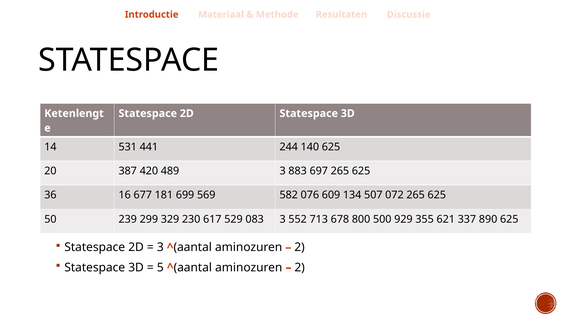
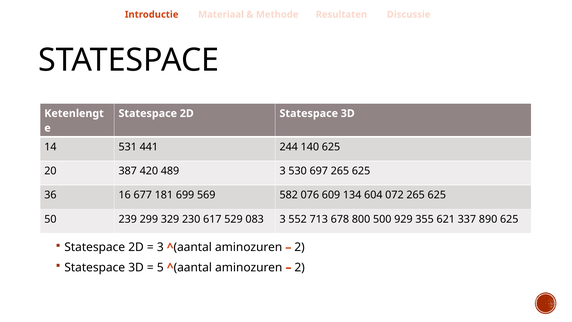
883: 883 -> 530 (298, 171)
507: 507 -> 604 (373, 195)
